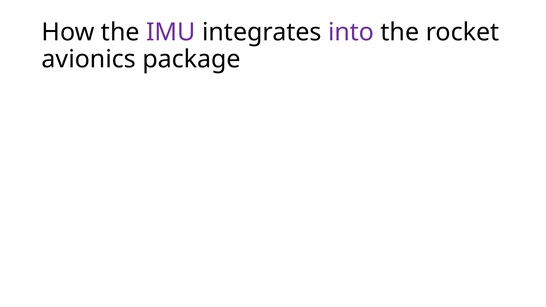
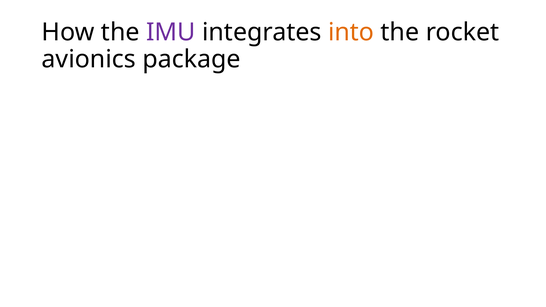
into colour: purple -> orange (351, 32)
